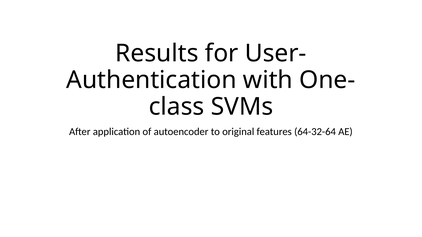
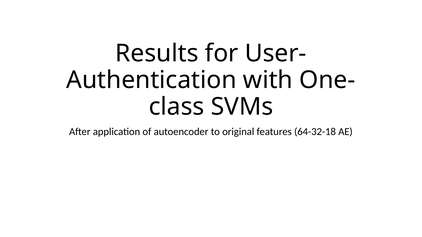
64-32-64: 64-32-64 -> 64-32-18 (315, 132)
